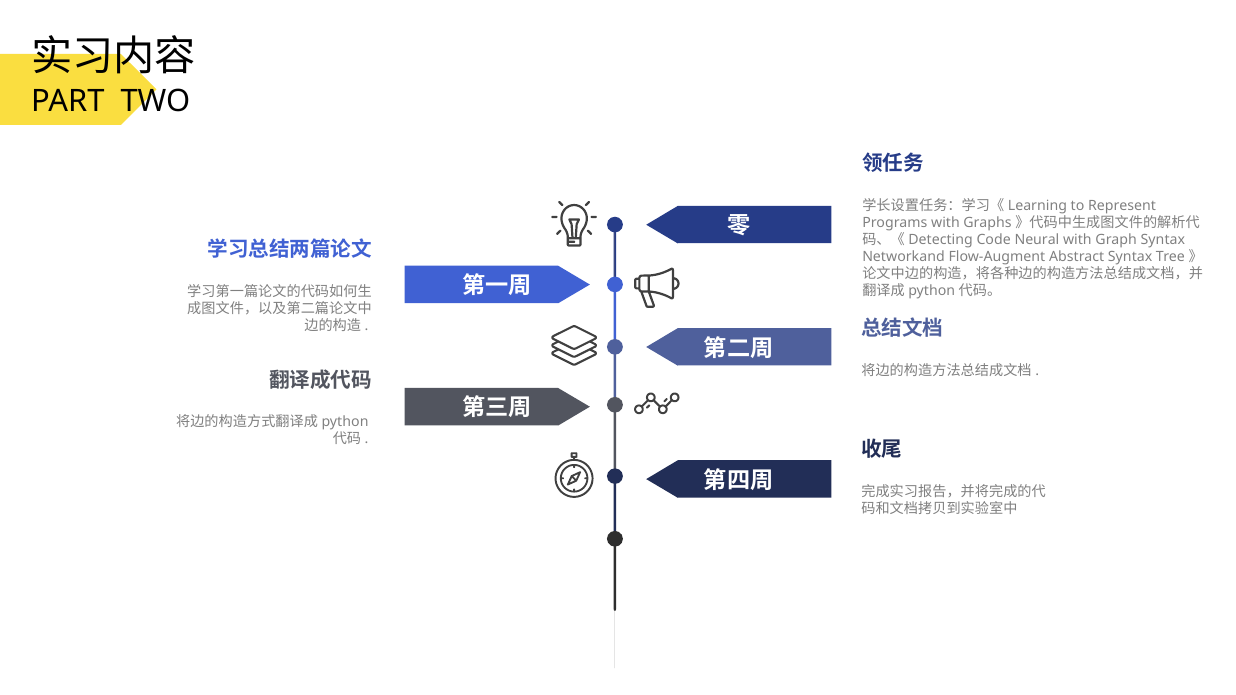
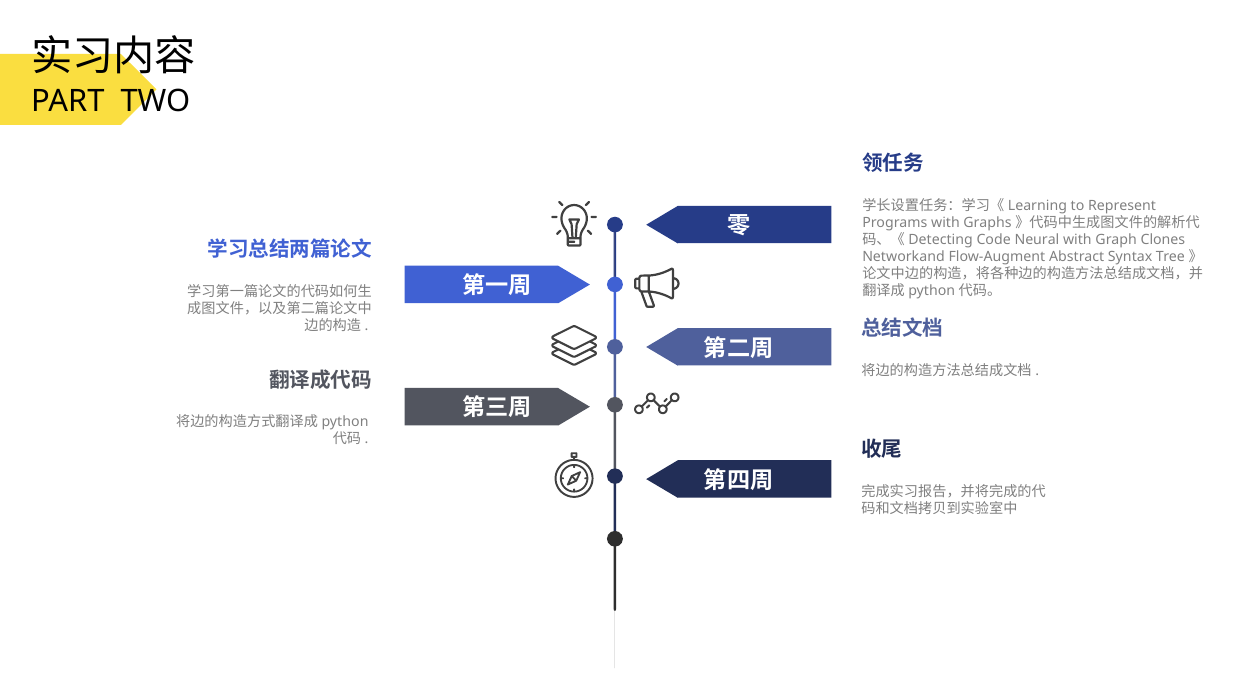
Graph Syntax: Syntax -> Clones (1163, 240)
